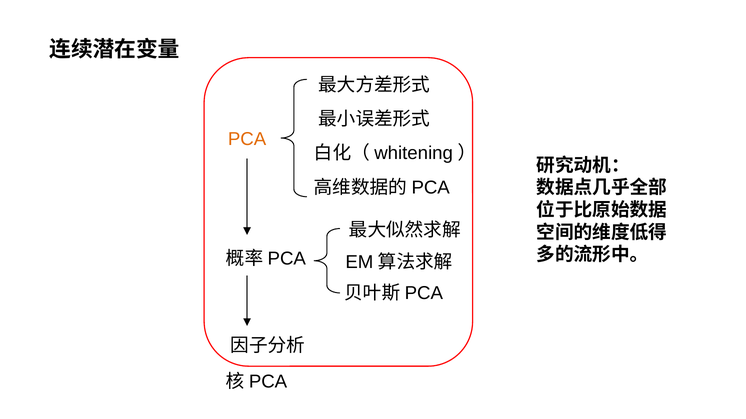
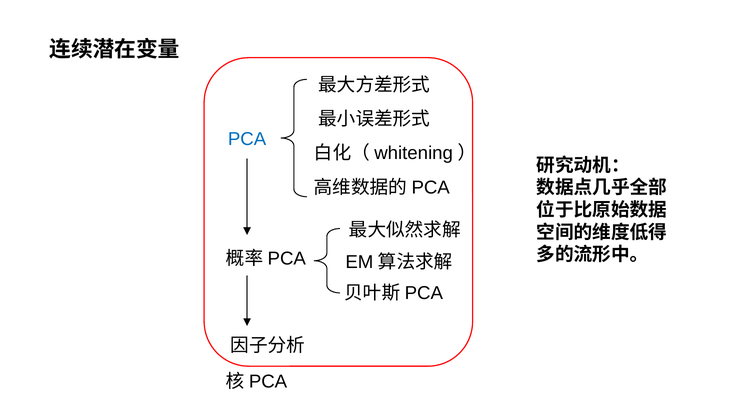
PCA colour: orange -> blue (247, 139)
